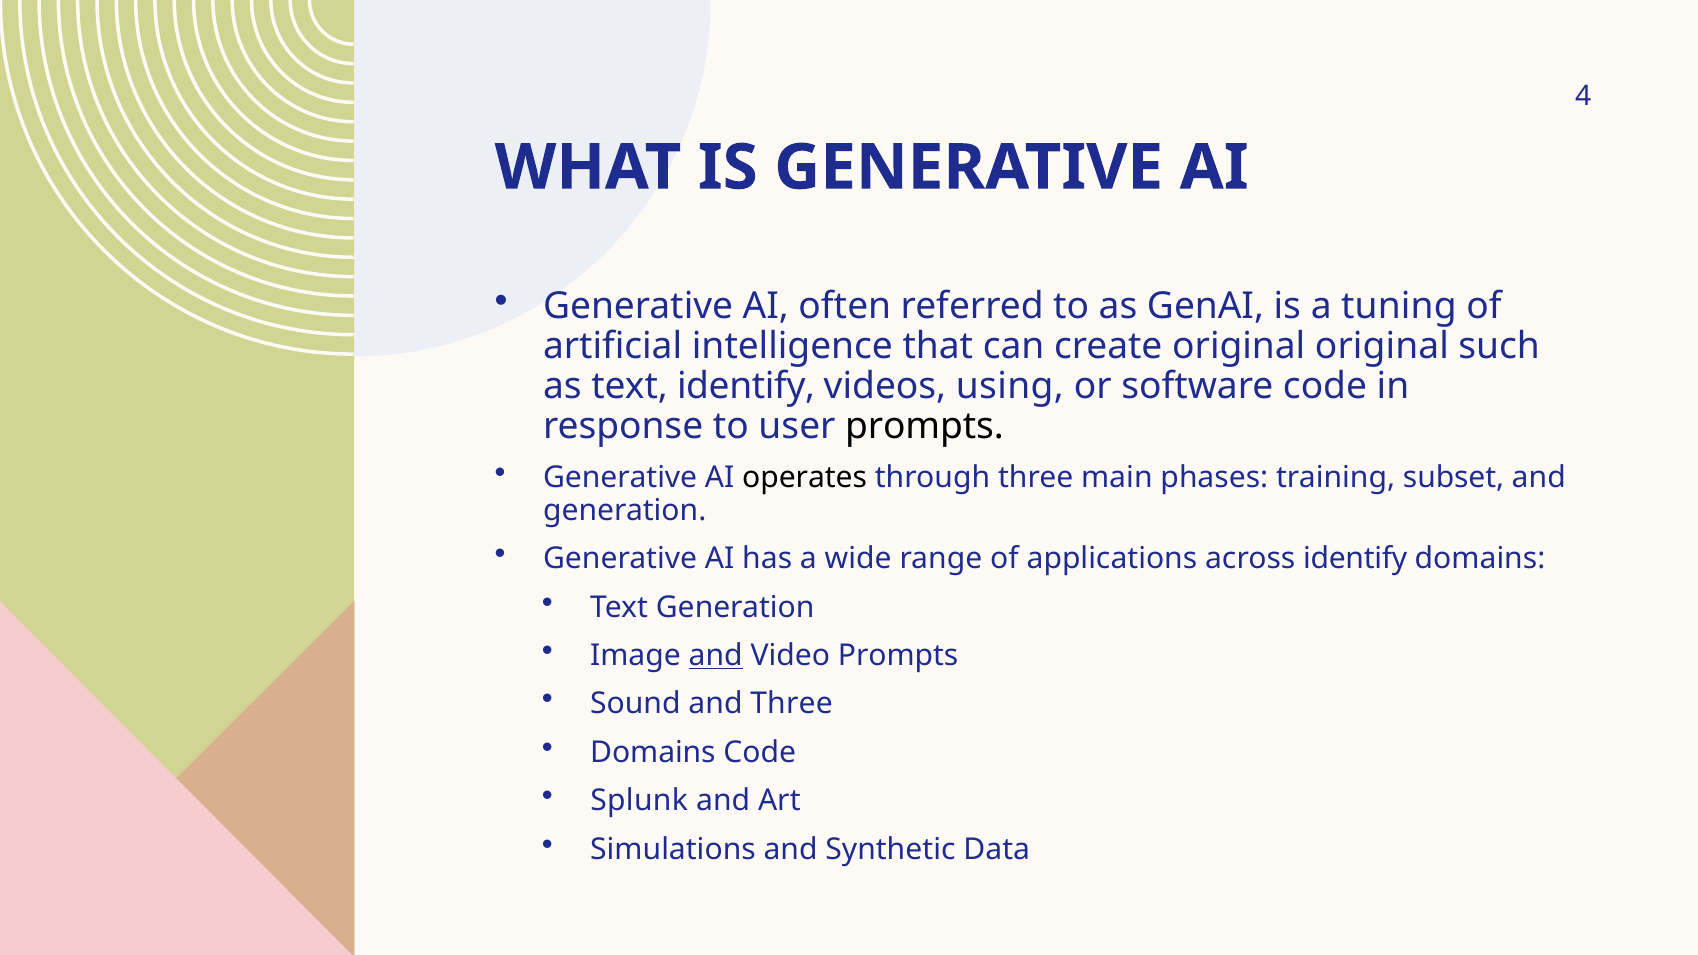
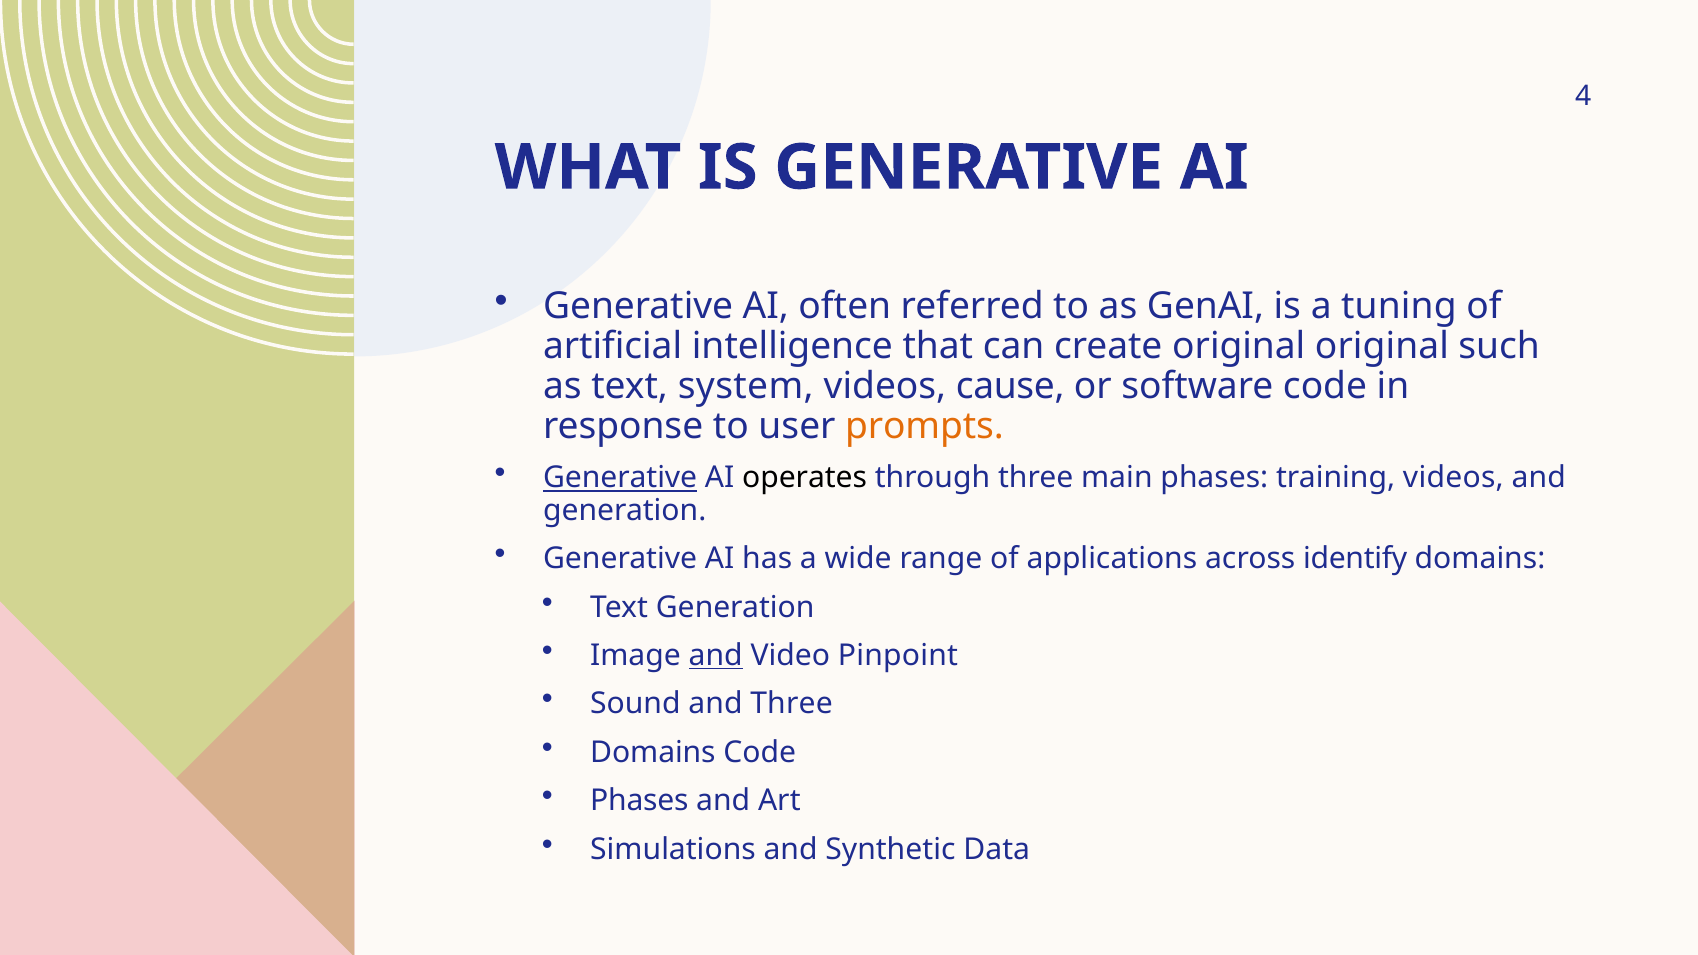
text identify: identify -> system (746, 387)
using: using -> cause (1010, 387)
prompts colour: black -> orange (924, 427)
Generative underline: none -> present (620, 478)
training subset: subset -> videos (1453, 478)
Video Prompts: Prompts -> Pinpoint (898, 656)
Splunk: Splunk -> Phases (639, 801)
